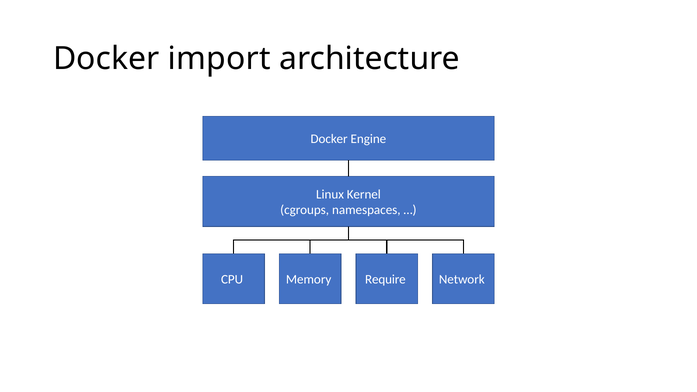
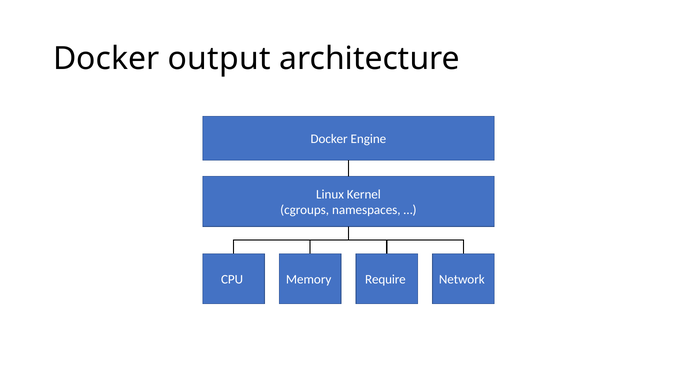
import: import -> output (219, 59)
